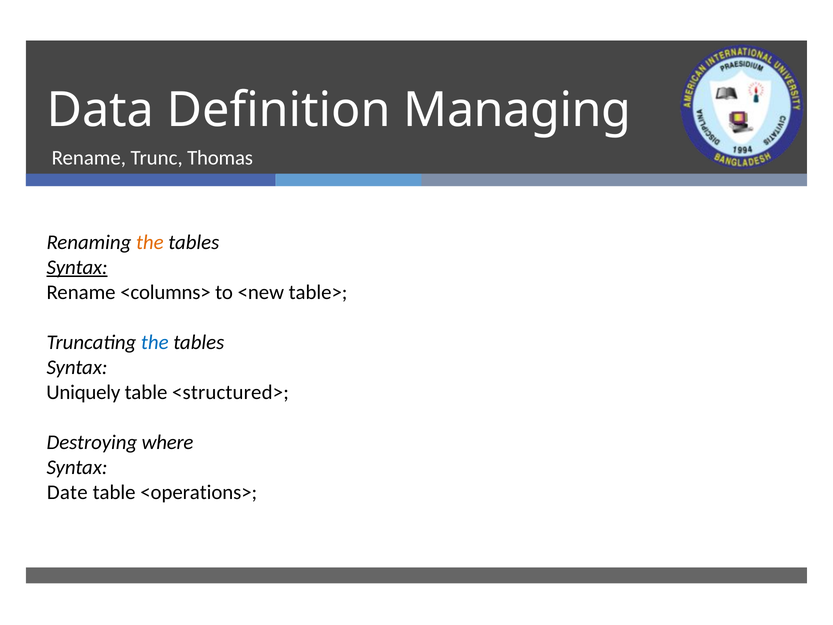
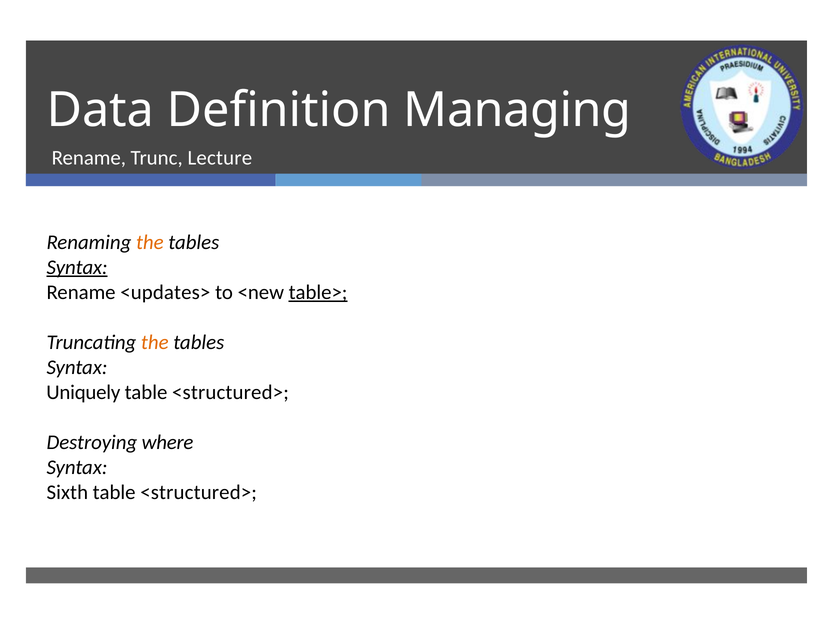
Thomas: Thomas -> Lecture (220, 158)
<columns>: <columns> -> <updates> (165, 292)
table> underline: none -> present (318, 292)
the colour: blue -> orange (155, 342)
Date: Date -> Sixth (67, 492)
<operations>: <operations> -> <structured> (199, 492)
